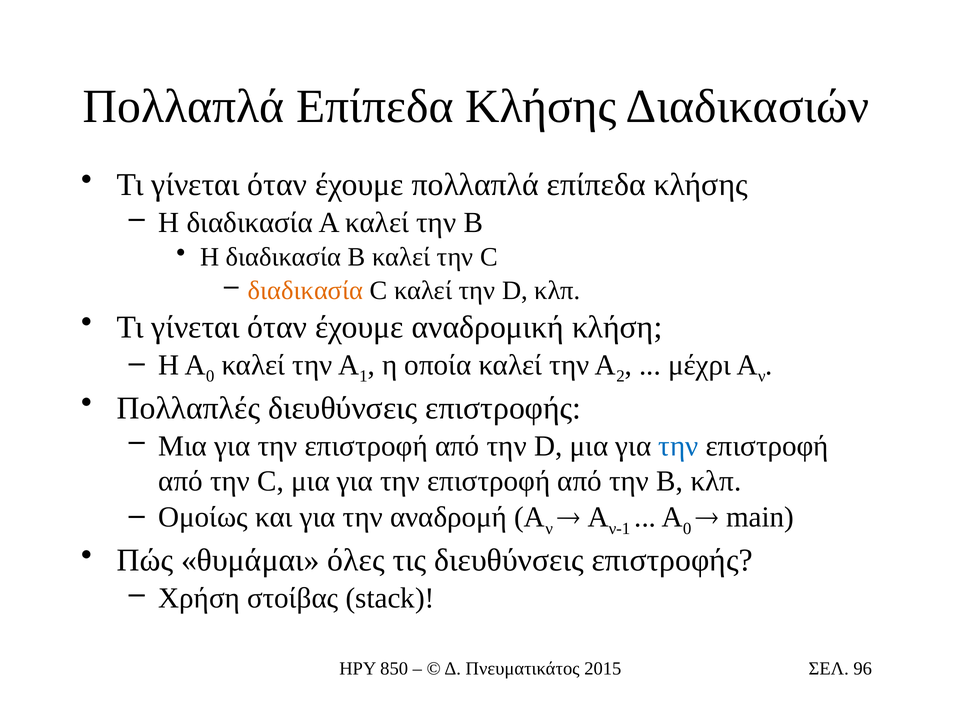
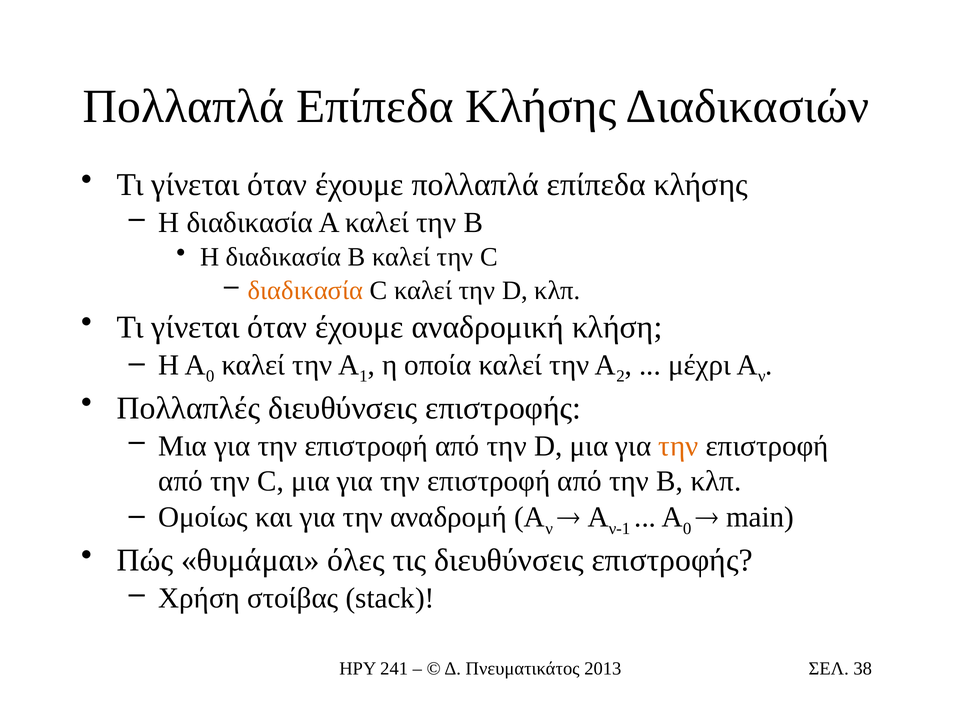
την colour: blue -> orange (678, 446)
850: 850 -> 241 (394, 668)
2015: 2015 -> 2013 (603, 668)
96: 96 -> 38 (863, 668)
